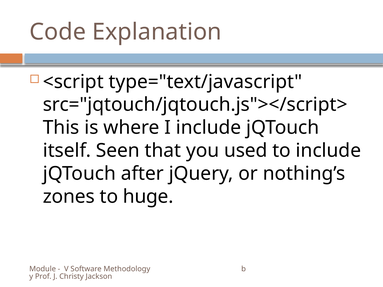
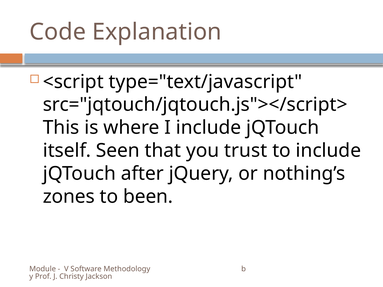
used: used -> trust (246, 151)
huge: huge -> been (148, 197)
